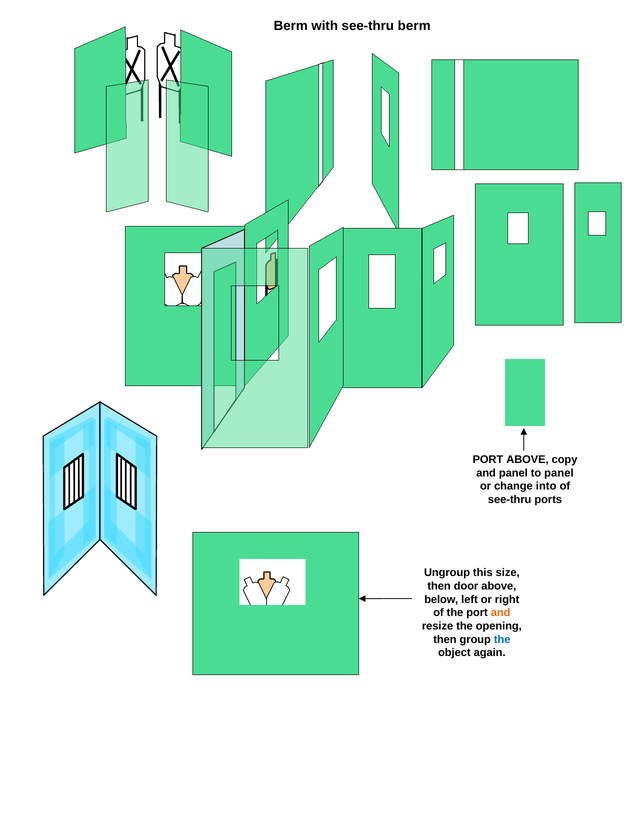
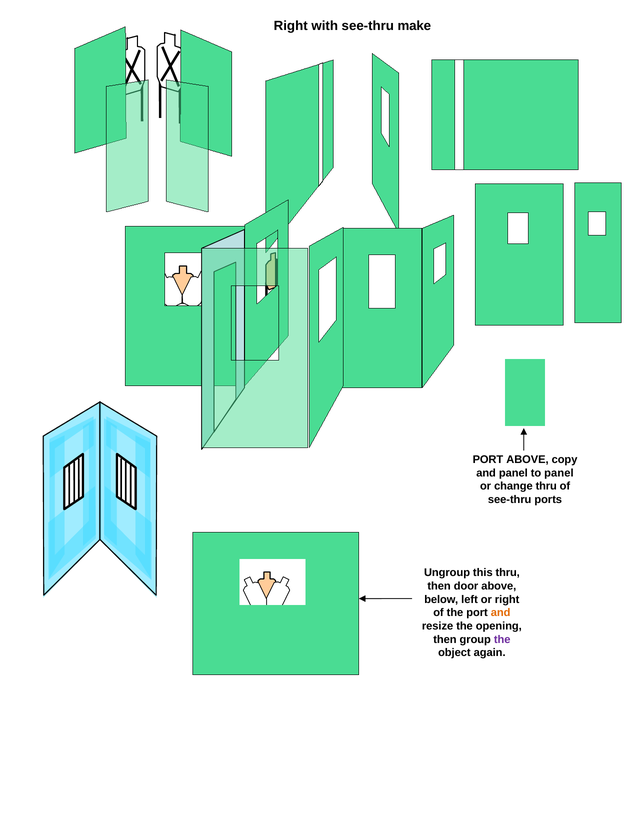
Berm: Berm -> Right (291, 26)
see-thru berm: berm -> make (414, 26)
change into: into -> thru (546, 486)
this size: size -> thru (508, 572)
the colour: blue -> purple (502, 639)
